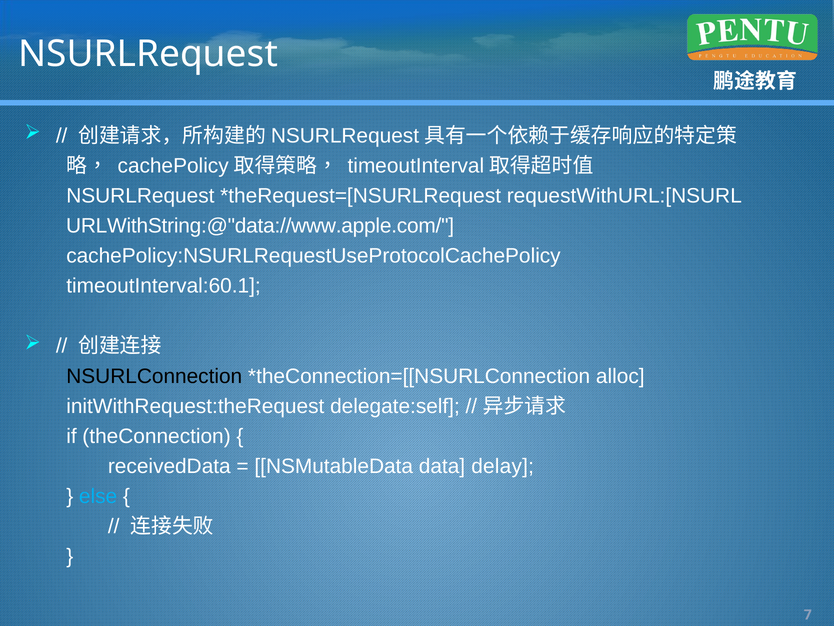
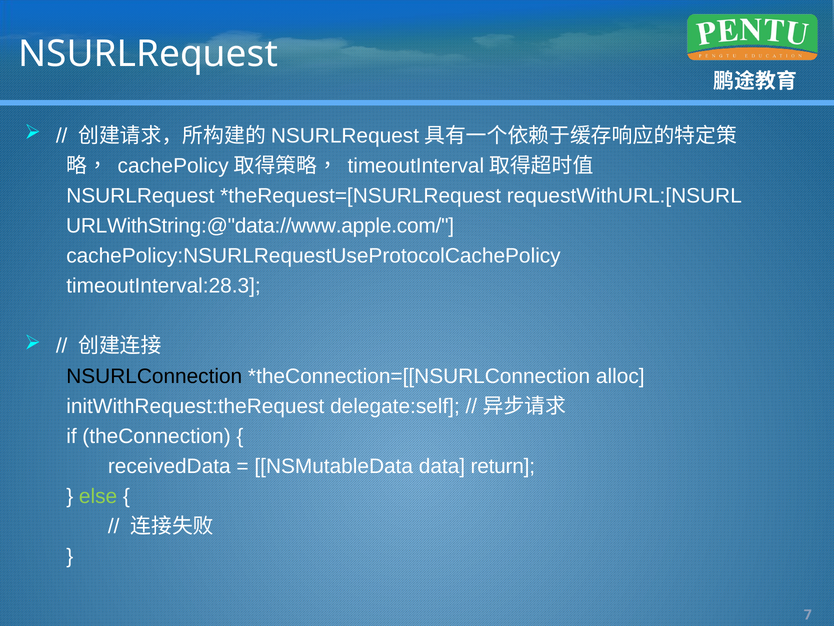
timeoutInterval:60.1: timeoutInterval:60.1 -> timeoutInterval:28.3 (164, 286)
delay: delay -> return (503, 466)
else colour: light blue -> light green (98, 496)
